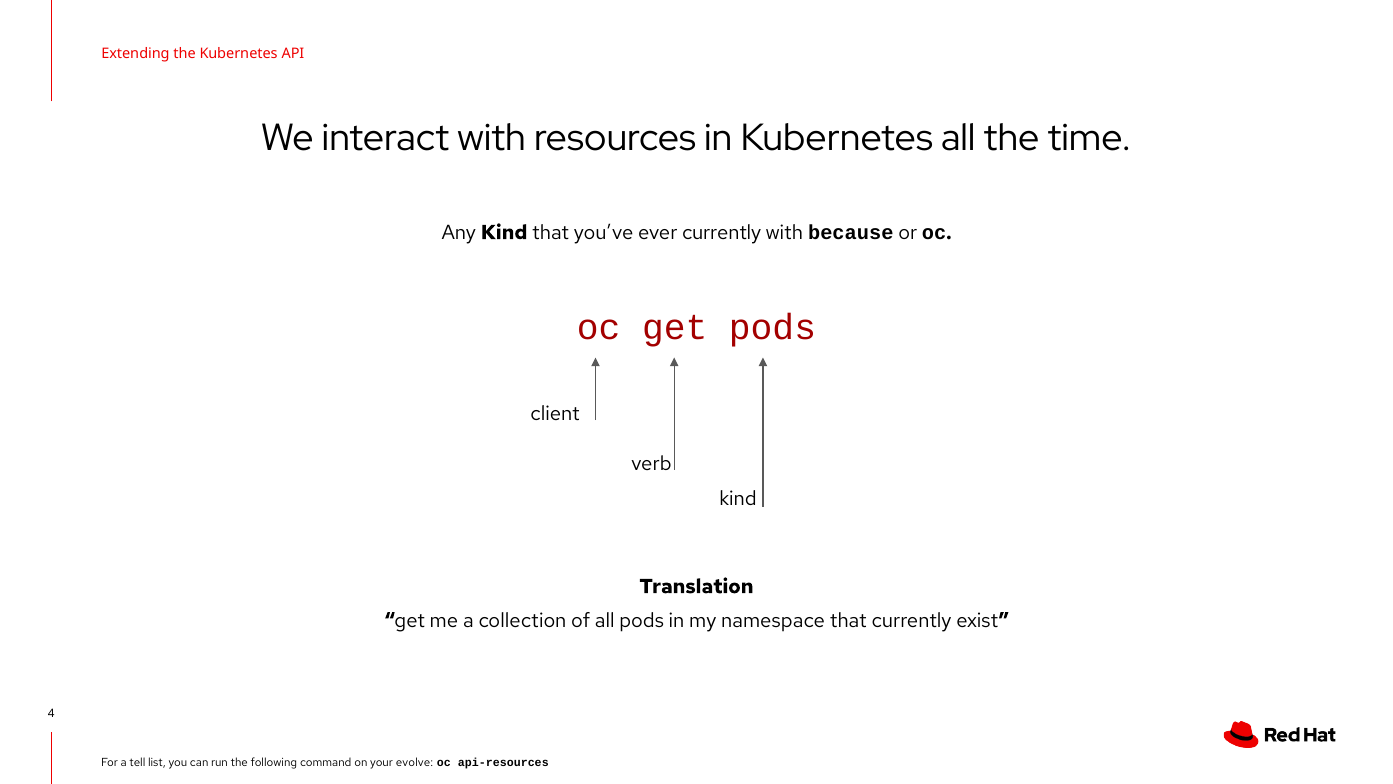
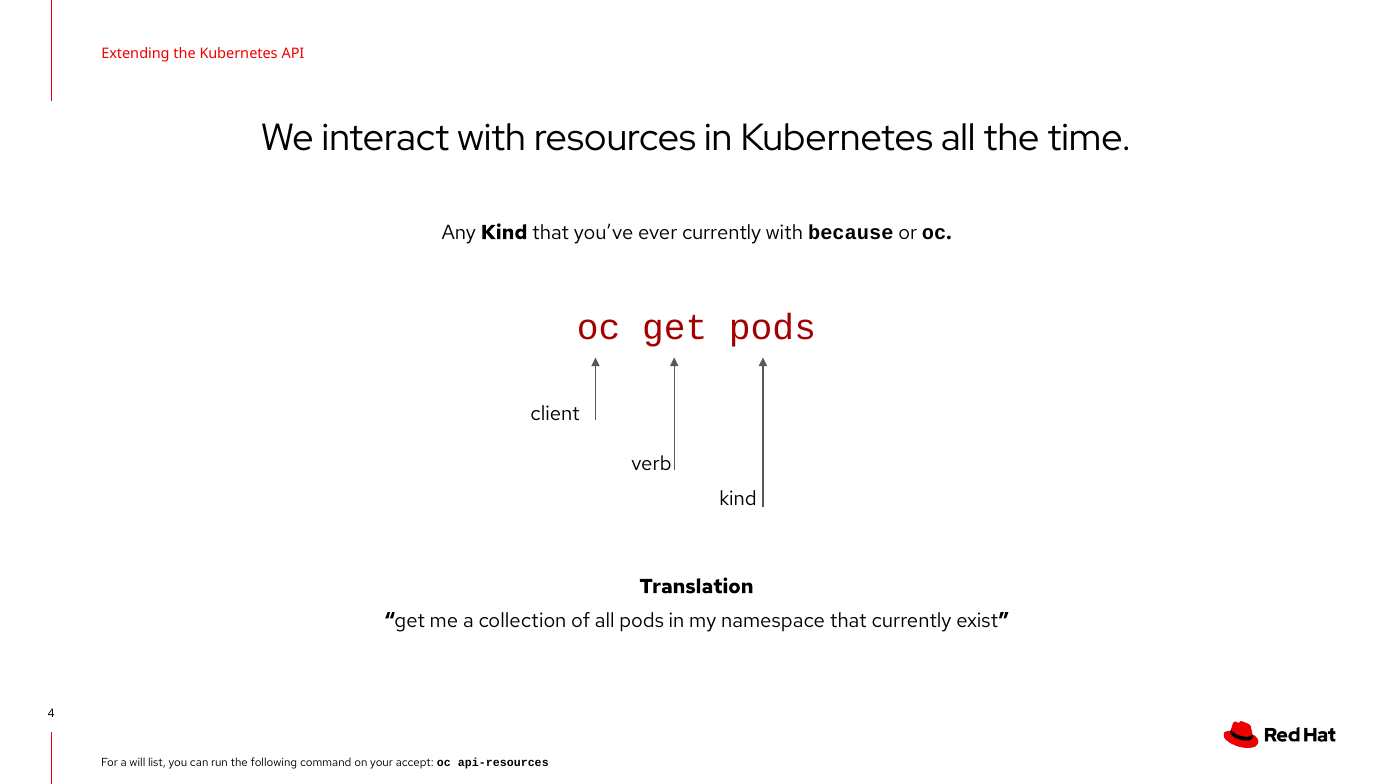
tell: tell -> will (137, 763)
evolve: evolve -> accept (415, 763)
